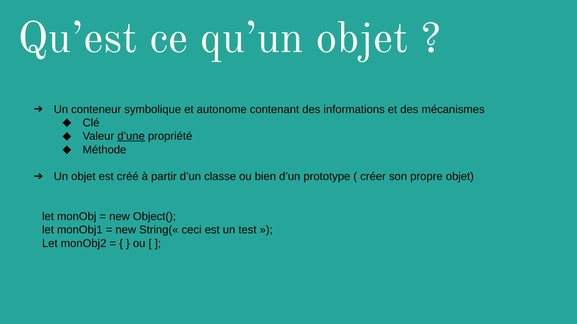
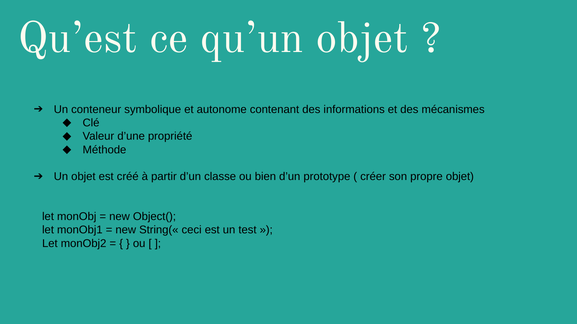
d’une underline: present -> none (131, 137)
